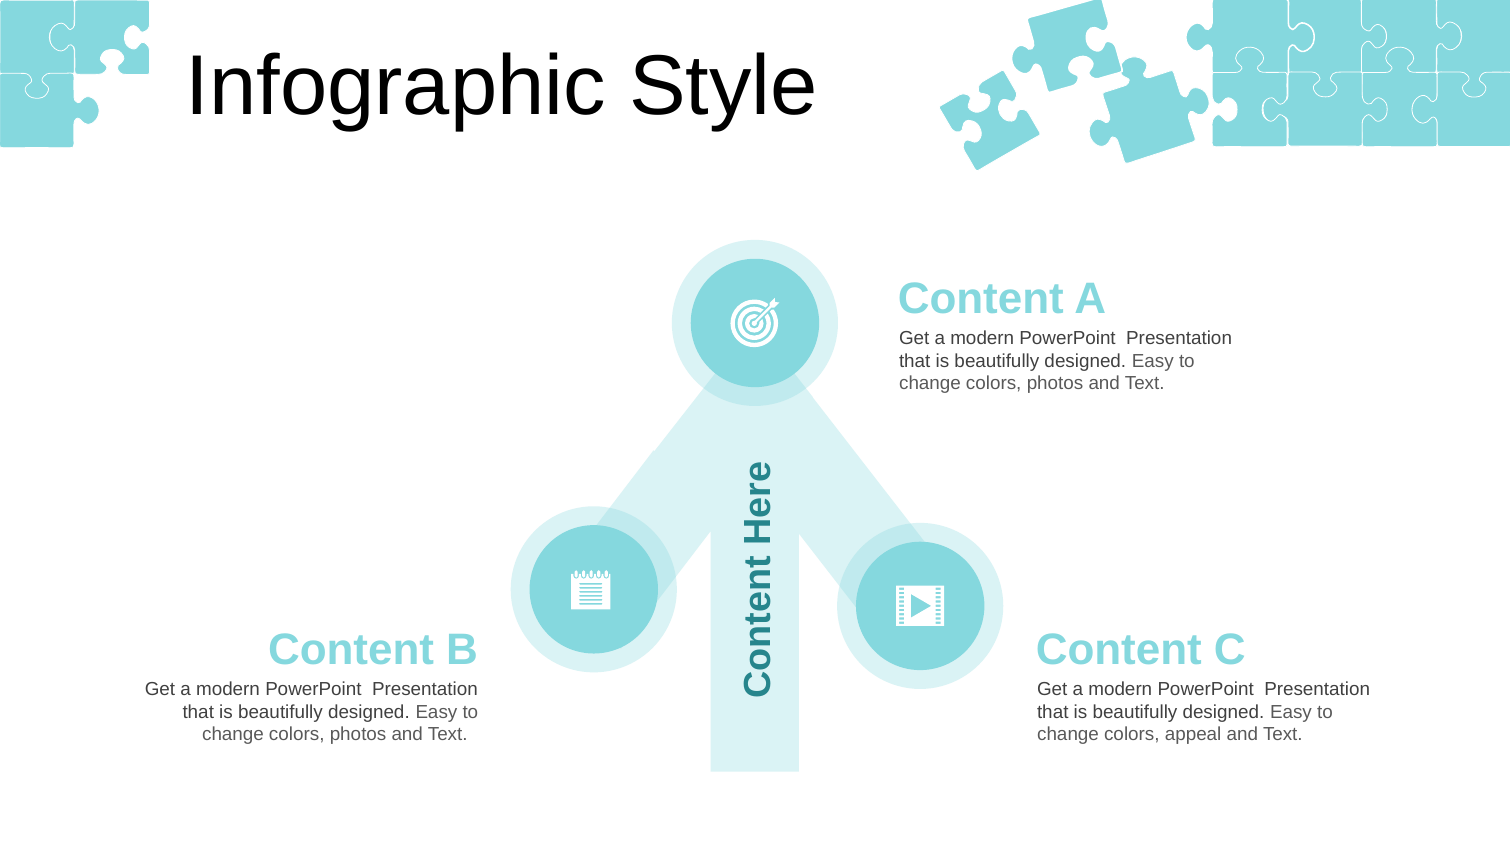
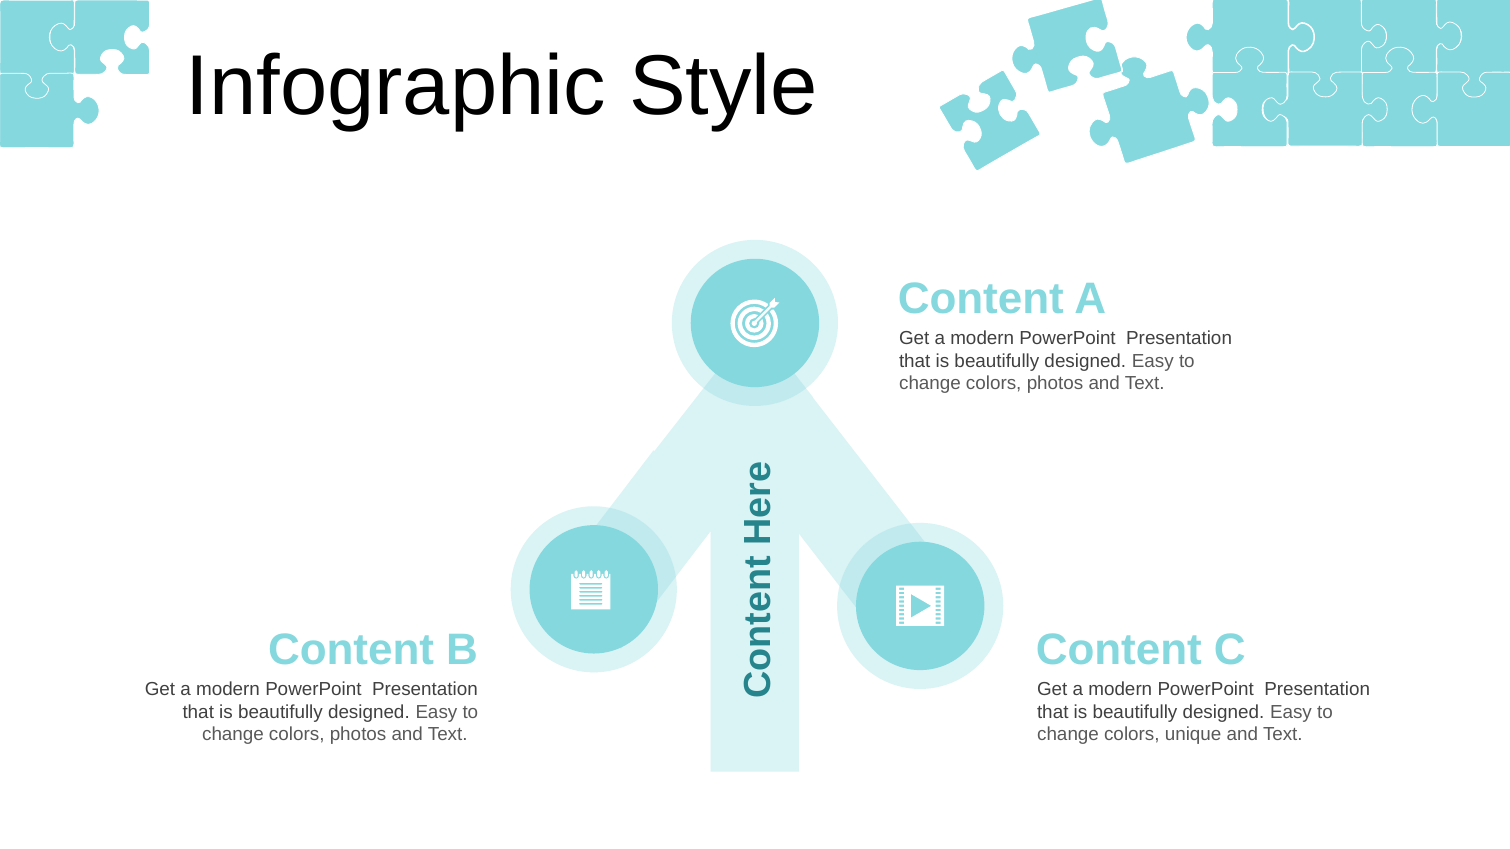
appeal: appeal -> unique (1193, 735)
